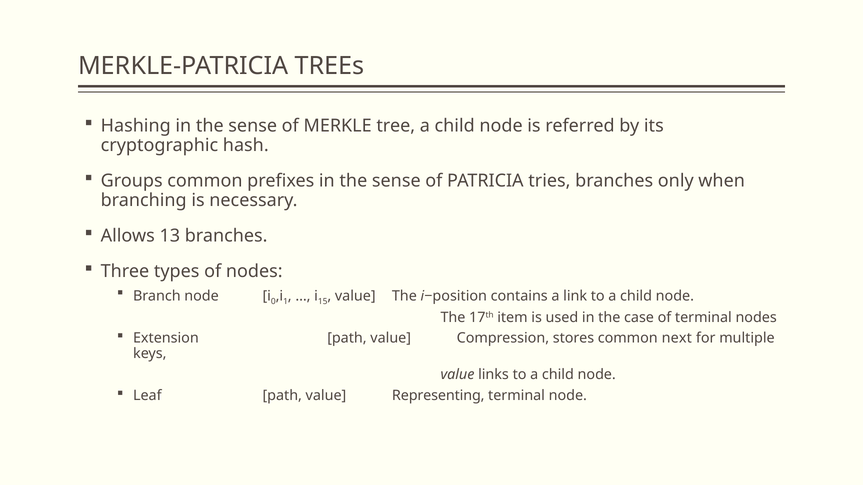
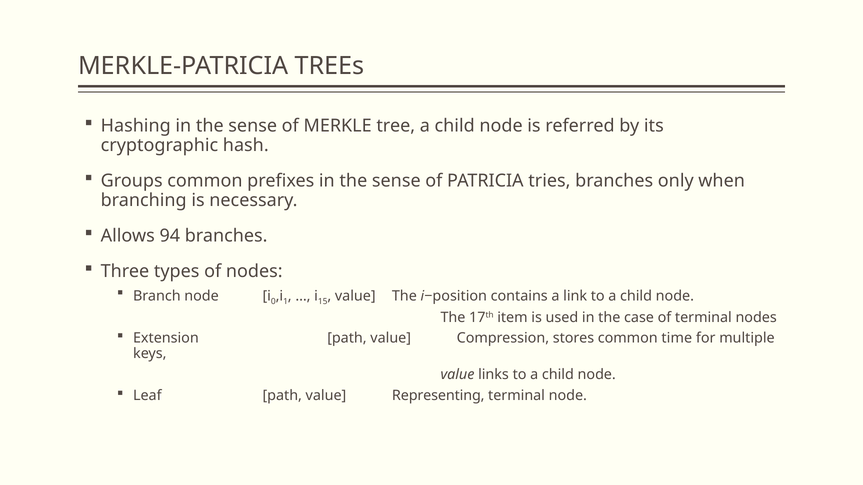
13: 13 -> 94 (170, 236)
next: next -> time (677, 339)
